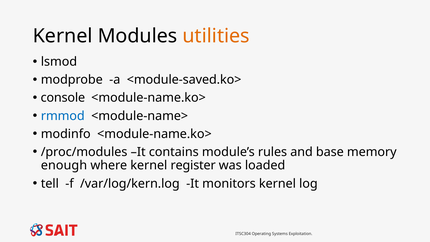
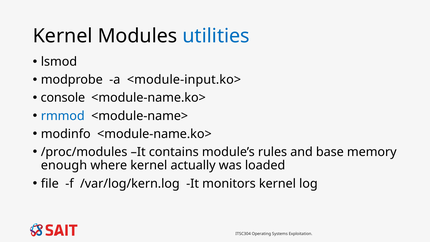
utilities colour: orange -> blue (216, 36)
<module-saved.ko>: <module-saved.ko> -> <module-input.ko> (184, 80)
register: register -> actually (193, 165)
tell: tell -> file (50, 183)
